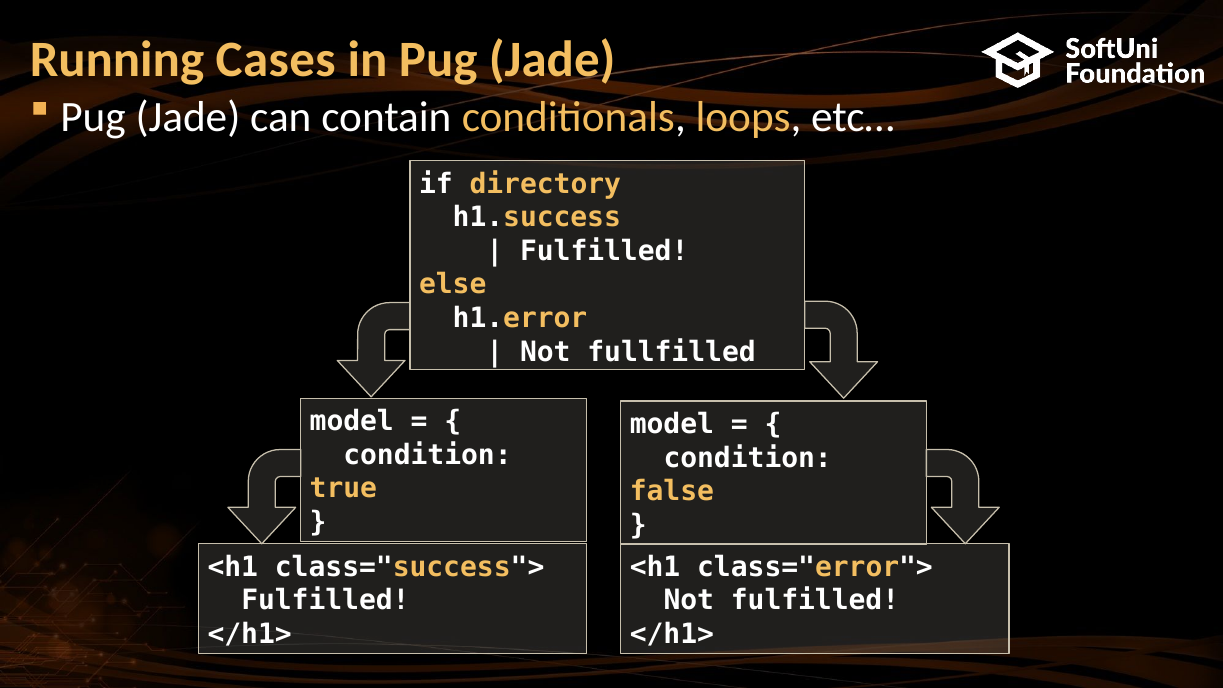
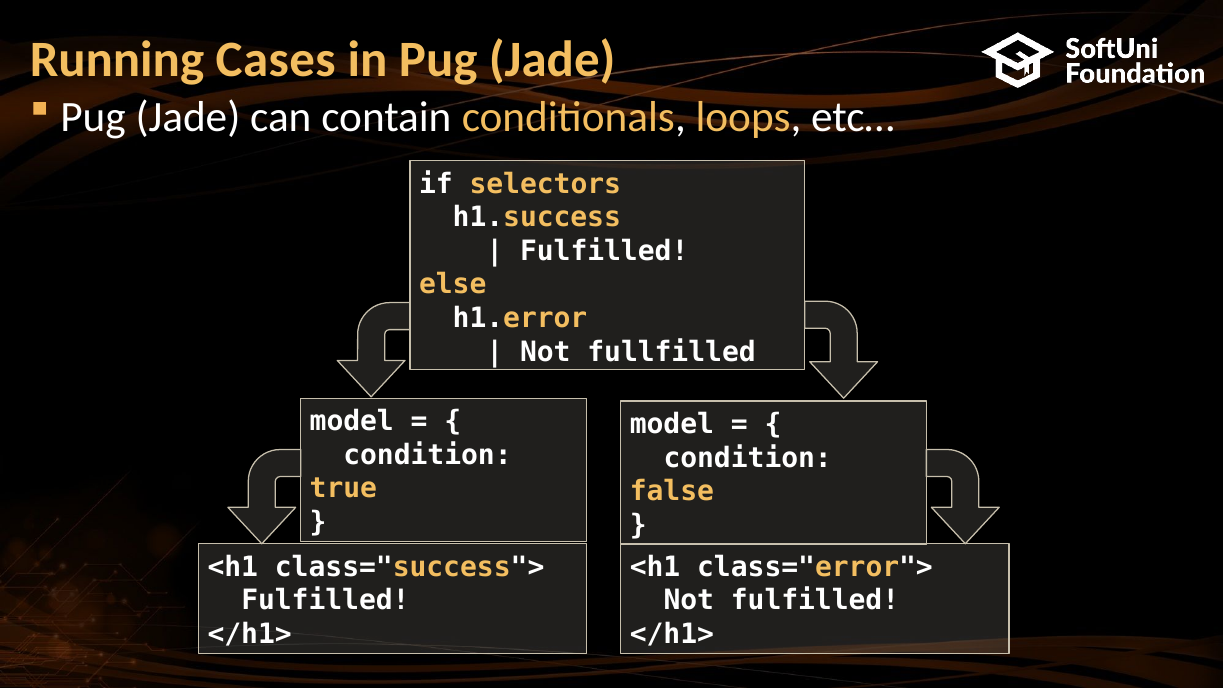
directory: directory -> selectors (545, 184)
